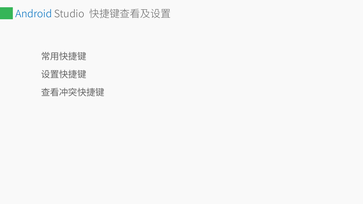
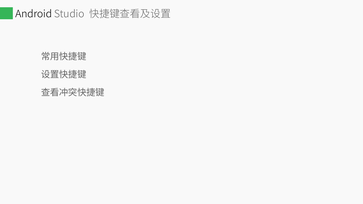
Android colour: blue -> black (34, 14)
